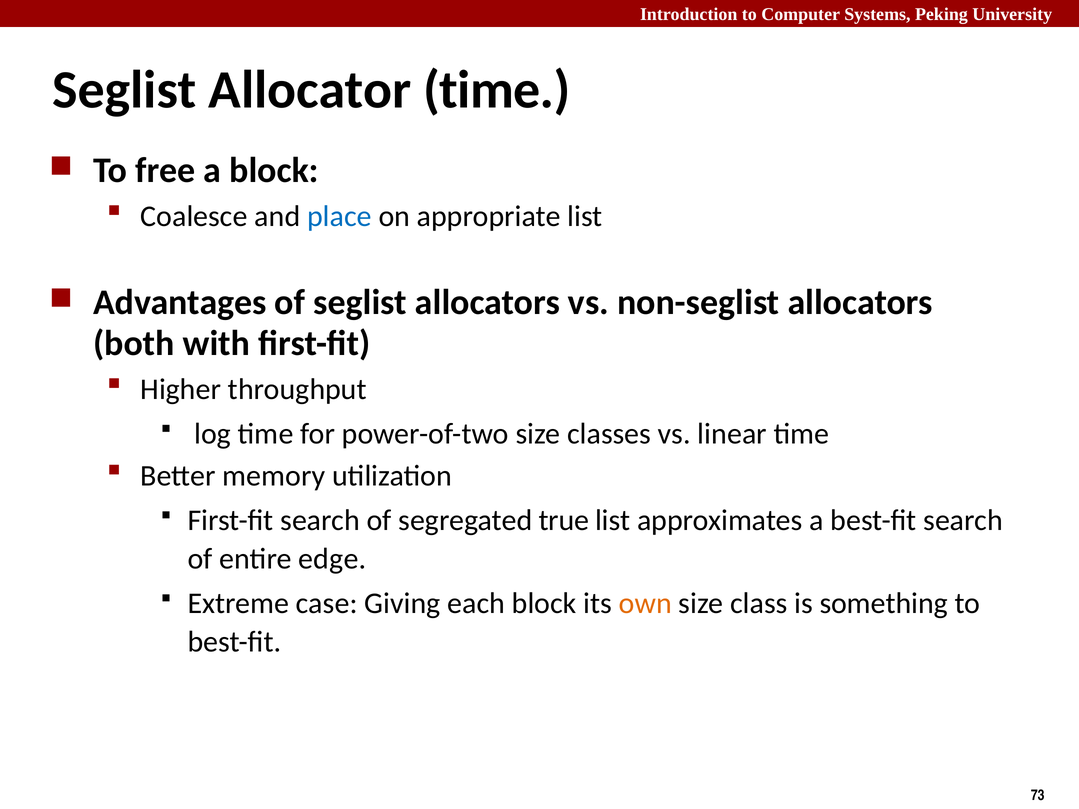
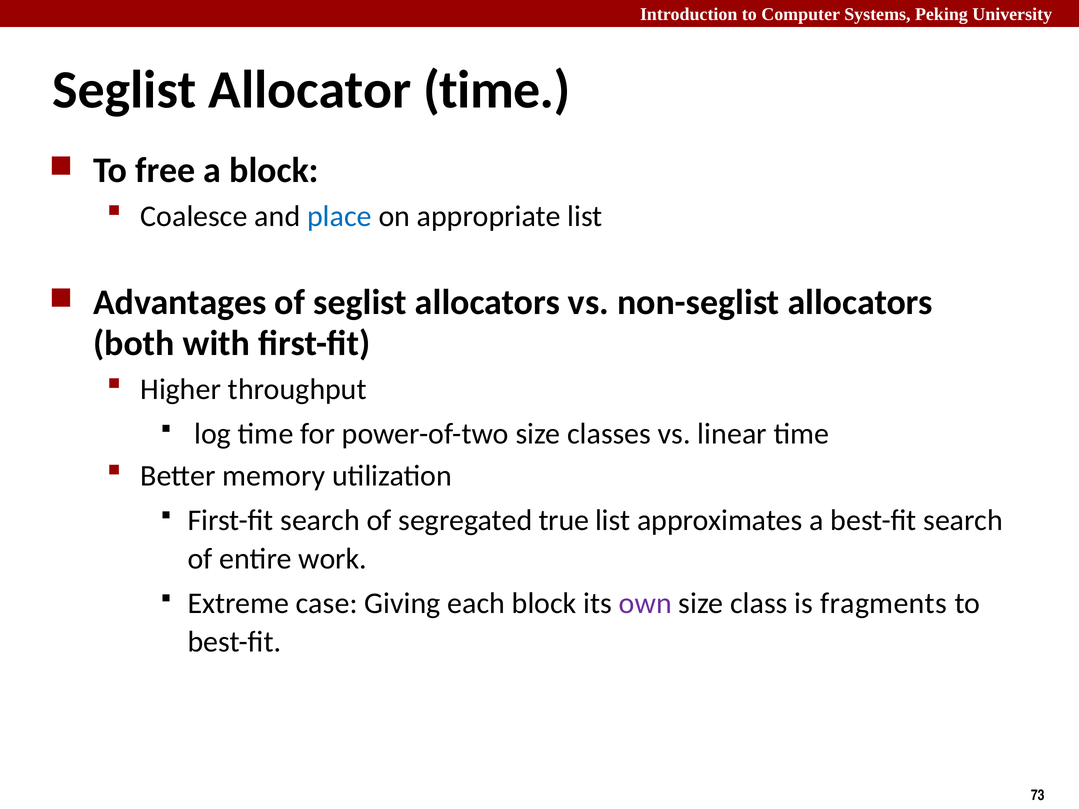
edge: edge -> work (333, 559)
own colour: orange -> purple (645, 604)
something: something -> fragments (884, 604)
